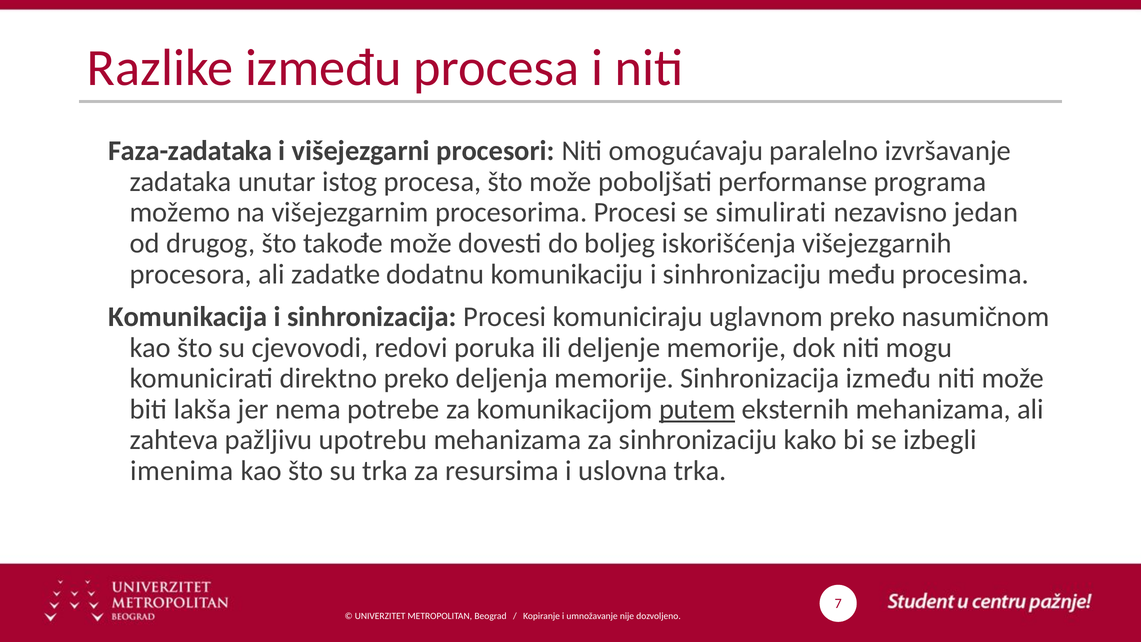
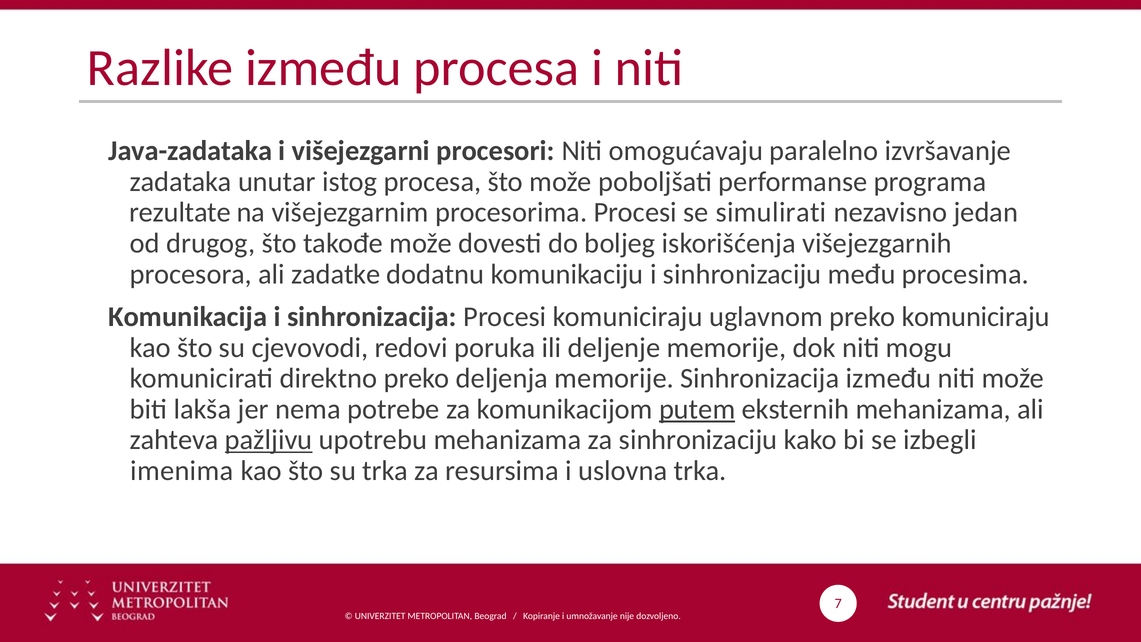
Faza-zadataka: Faza-zadataka -> Java-zadataka (190, 151)
možemo: možemo -> rezultate (180, 212)
preko nasumičnom: nasumičnom -> komuniciraju (976, 317)
pažljivu underline: none -> present (269, 440)
